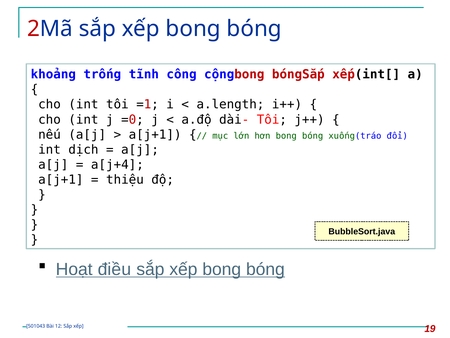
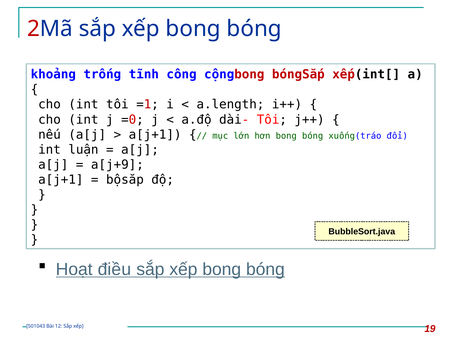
dịch: dịch -> luận (83, 149)
a[j+4: a[j+4 -> a[j+9 (117, 164)
thiệu: thiệu -> bộsắp (125, 179)
